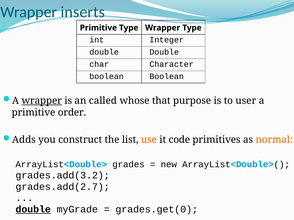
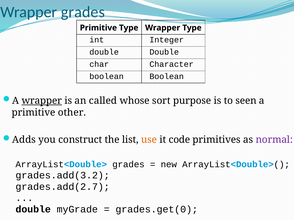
Wrapper inserts: inserts -> grades (83, 12)
that: that -> sort (161, 101)
user: user -> seen (246, 101)
order: order -> other (72, 113)
normal colour: orange -> purple (274, 140)
double underline: present -> none (33, 210)
